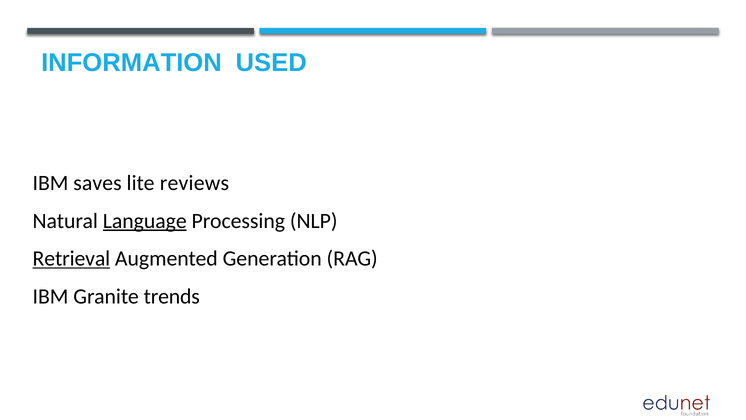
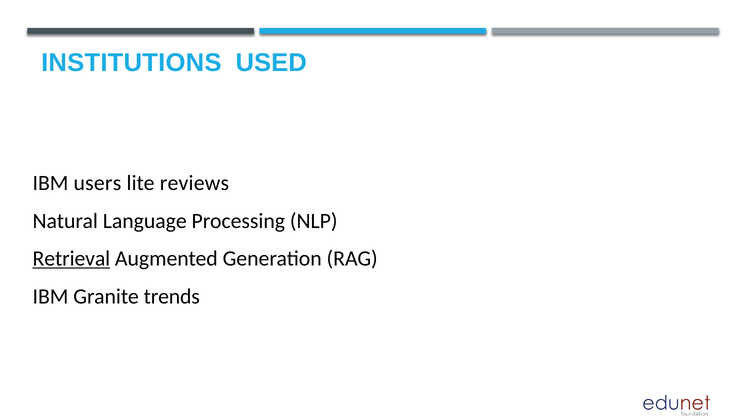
INFORMATION: INFORMATION -> INSTITUTIONS (131, 63)
saves: saves -> users (97, 183)
Language underline: present -> none (145, 221)
